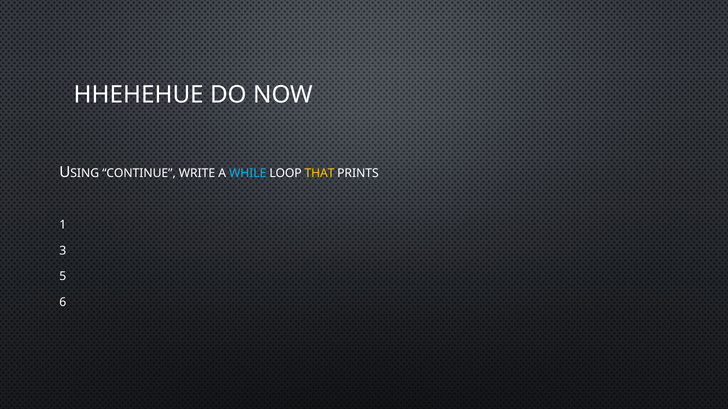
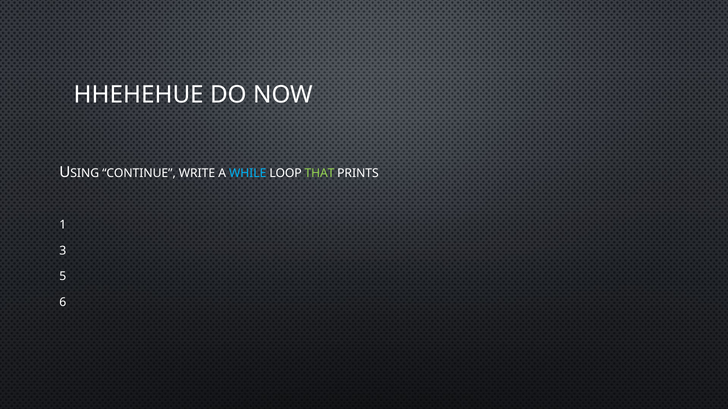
THAT colour: yellow -> light green (320, 174)
